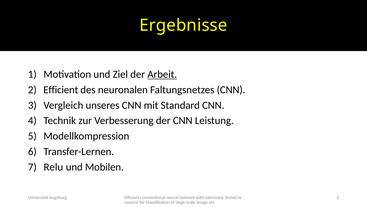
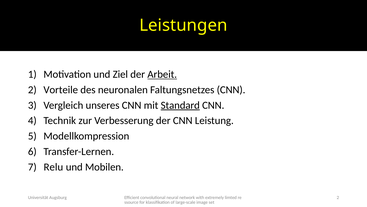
Ergebnisse: Ergebnisse -> Leistungen (183, 25)
2 Efficient: Efficient -> Vorteile (61, 90)
Standard underline: none -> present (180, 105)
